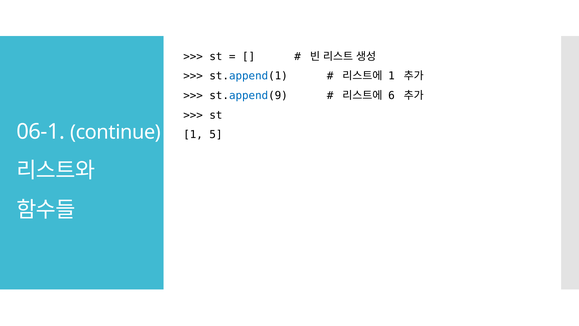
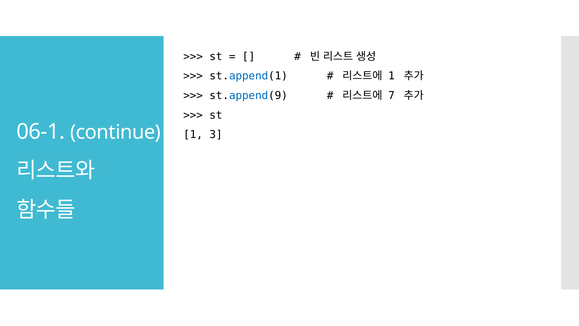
6: 6 -> 7 (392, 96)
5: 5 -> 3 (216, 135)
